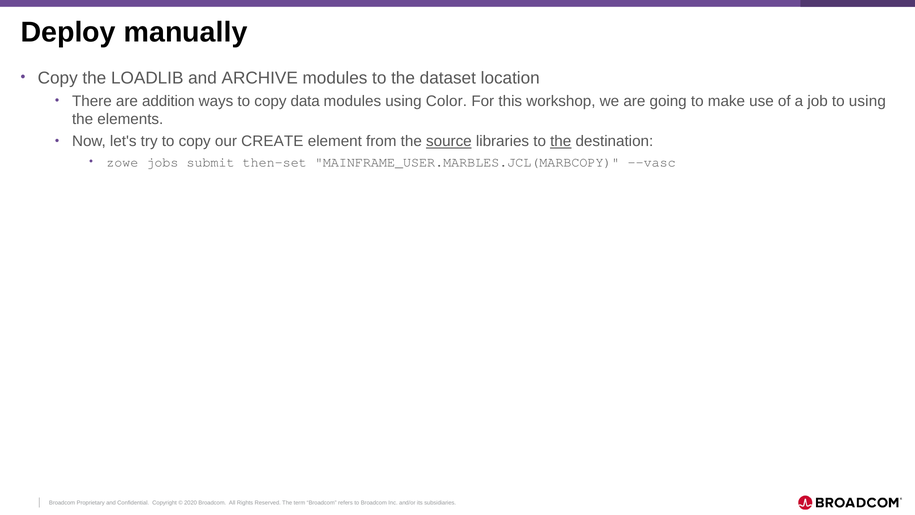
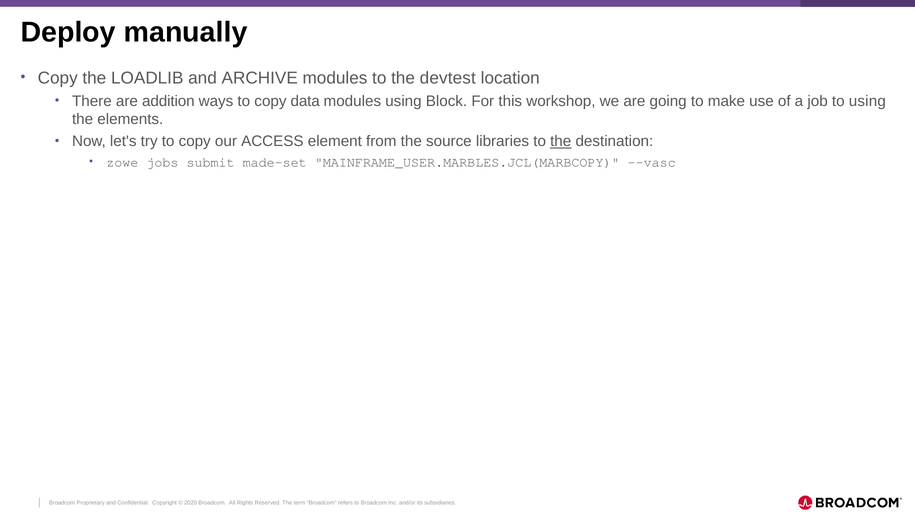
dataset: dataset -> devtest (448, 78)
Color: Color -> Block (447, 101)
CREATE: CREATE -> ACCESS (272, 141)
source underline: present -> none (449, 141)
then-set: then-set -> made-set (275, 162)
